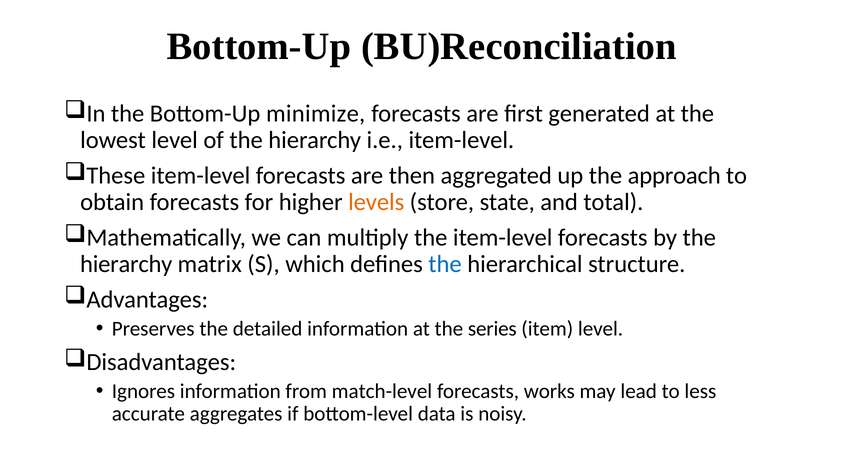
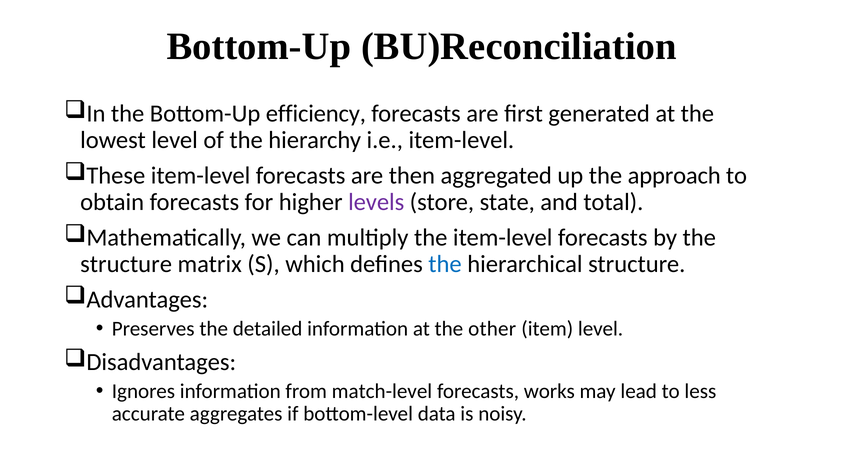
minimize: minimize -> efficiency (316, 114)
levels colour: orange -> purple (376, 202)
hierarchy: hierarchy -> structure (126, 264)
series: series -> other (492, 328)
